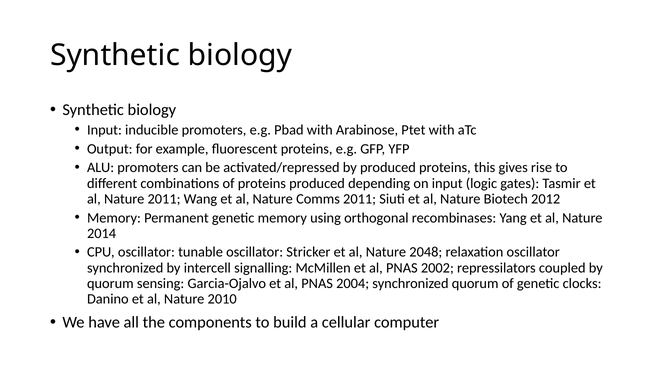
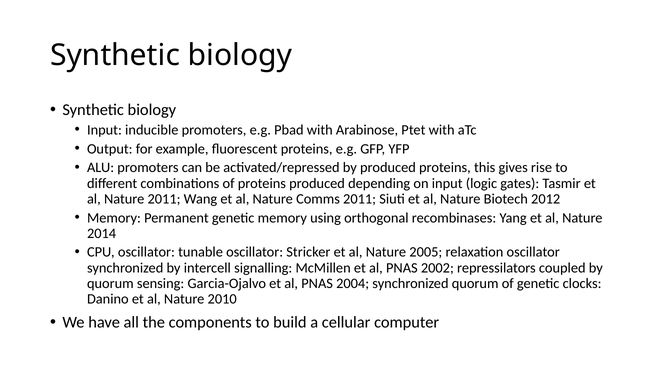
2048: 2048 -> 2005 (426, 252)
